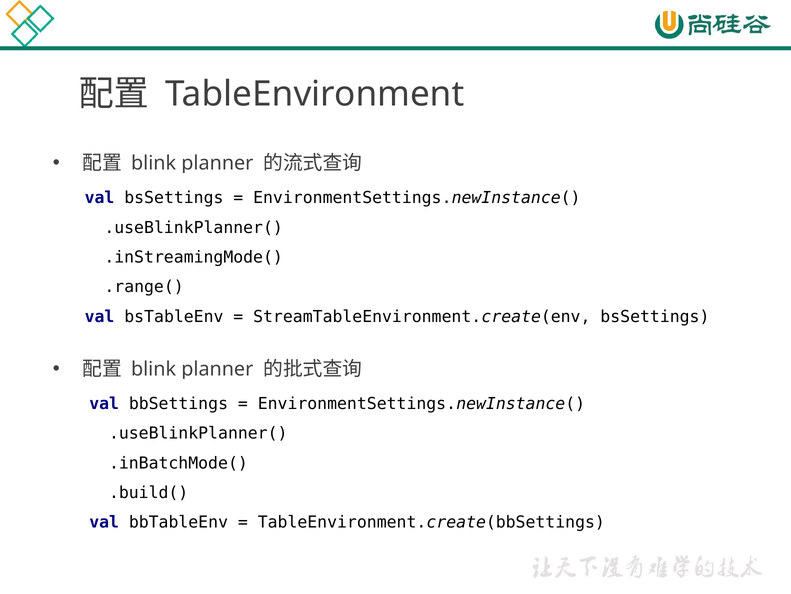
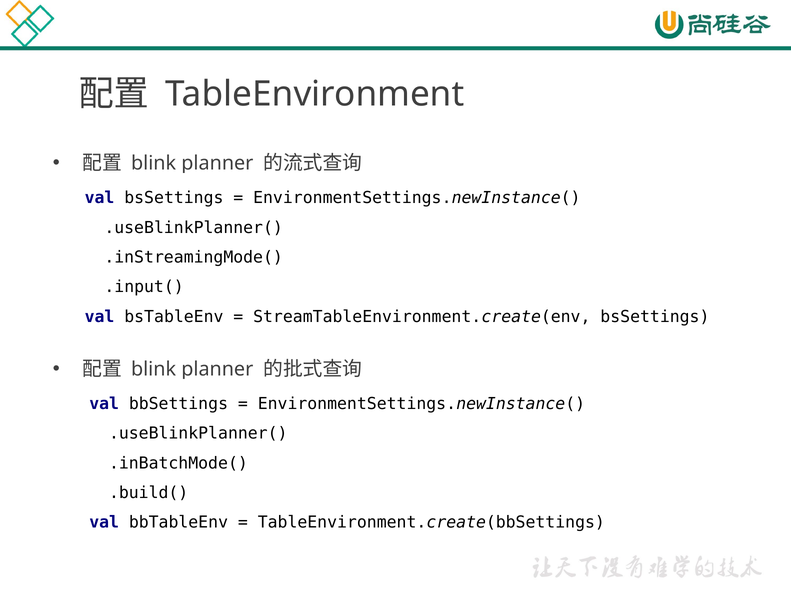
.range(: .range( -> .input( (144, 287)
